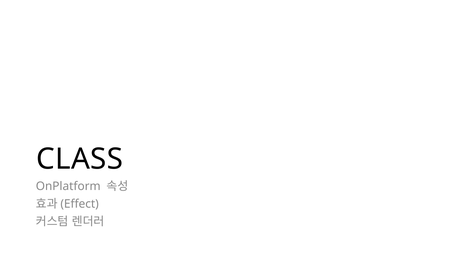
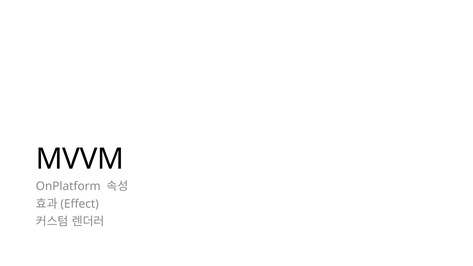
CLASS: CLASS -> MVVM (80, 159)
